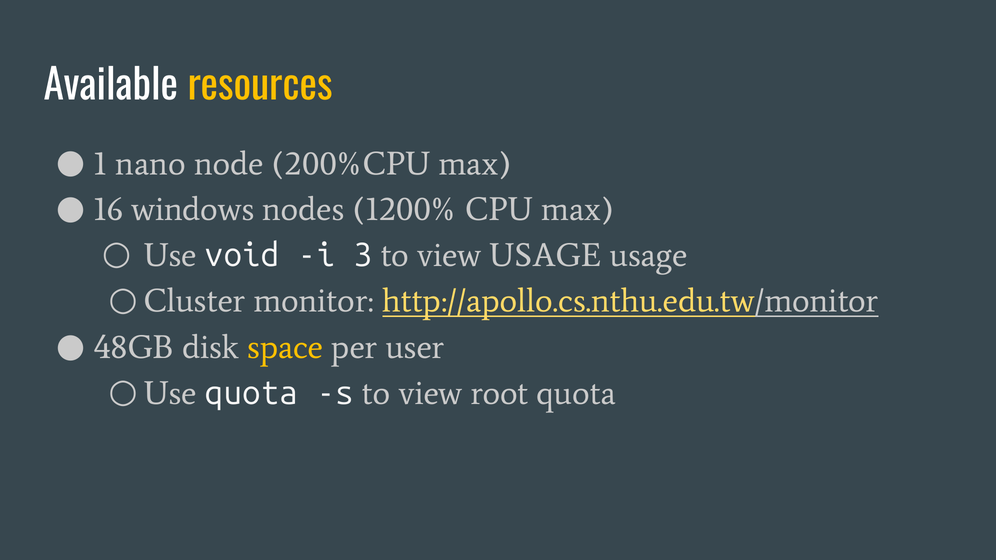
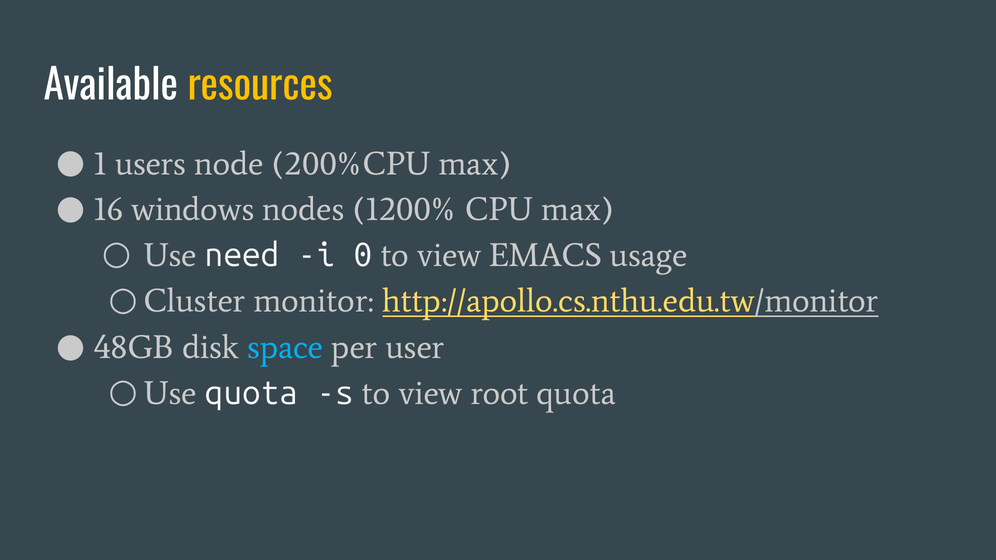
nano: nano -> users (151, 164)
void: void -> need (242, 255)
3: 3 -> 0 (363, 255)
view USAGE: USAGE -> EMACS (546, 255)
space colour: yellow -> light blue (285, 348)
